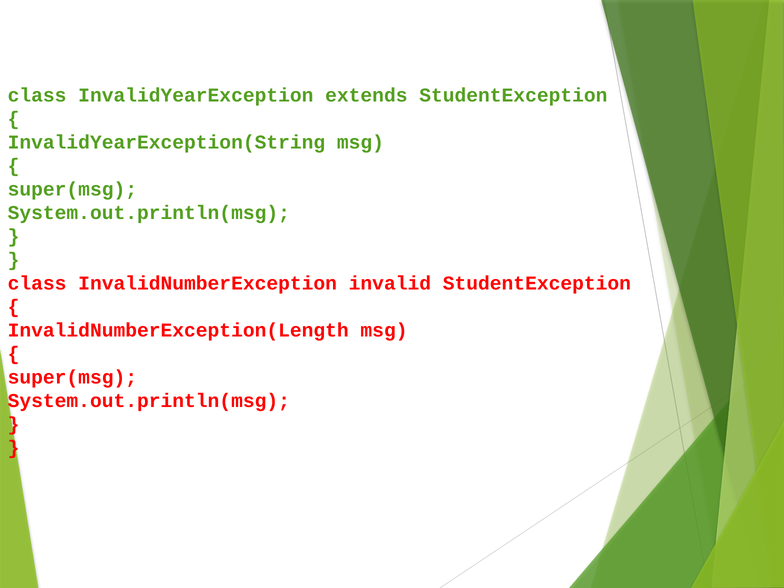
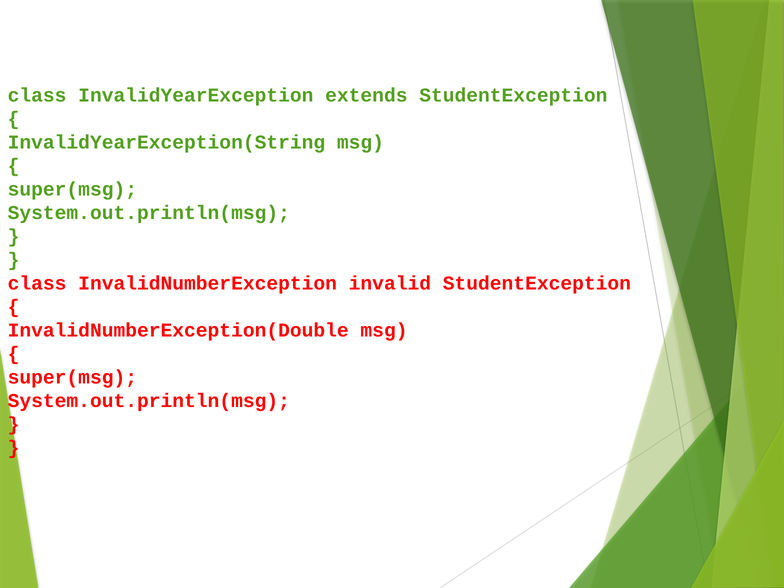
InvalidNumberException(Length: InvalidNumberException(Length -> InvalidNumberException(Double (178, 330)
